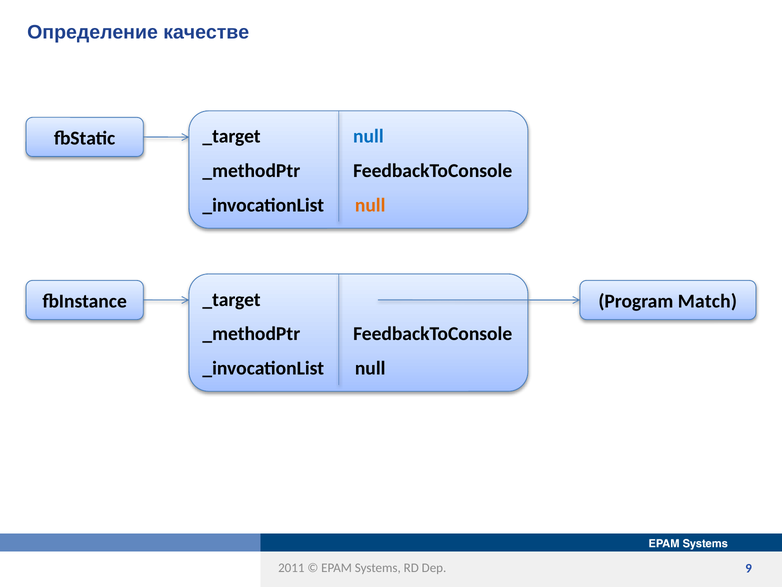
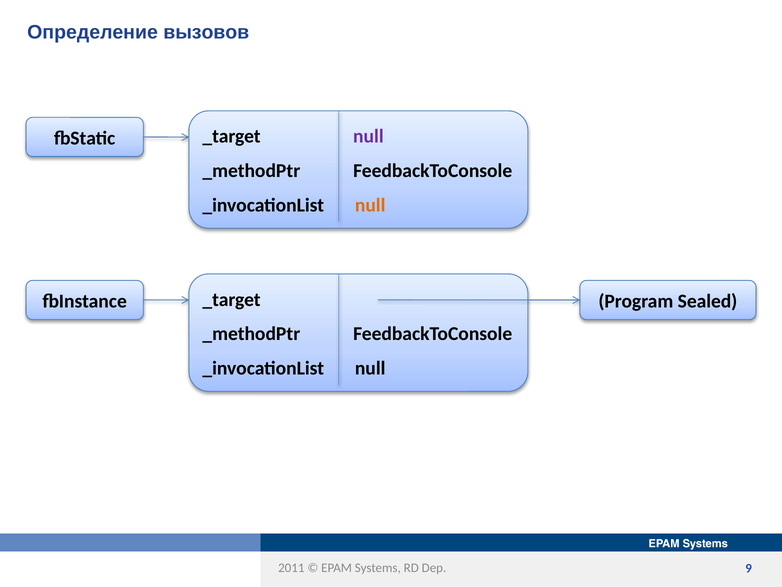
качестве: качестве -> вызовов (206, 32)
null colour: blue -> purple (368, 136)
Match: Match -> Sealed (708, 301)
